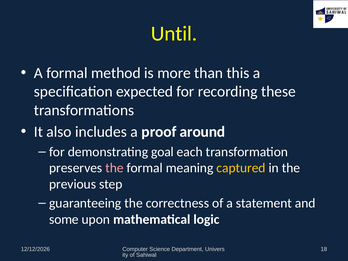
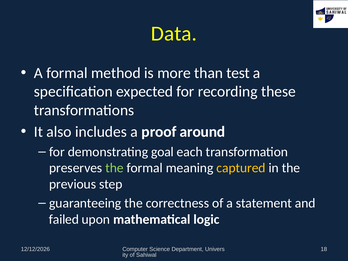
Until: Until -> Data (174, 34)
this: this -> test (238, 73)
the colour: pink -> light green (115, 168)
some: some -> failed (64, 219)
